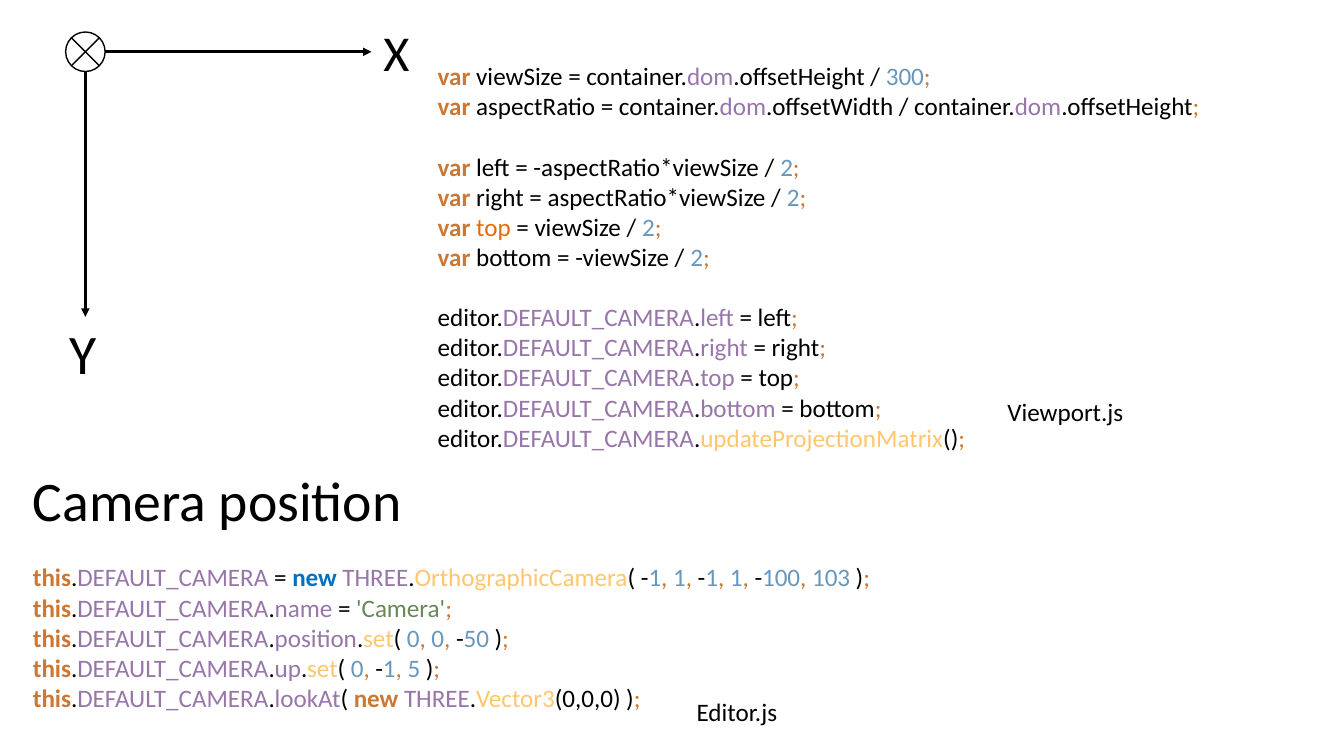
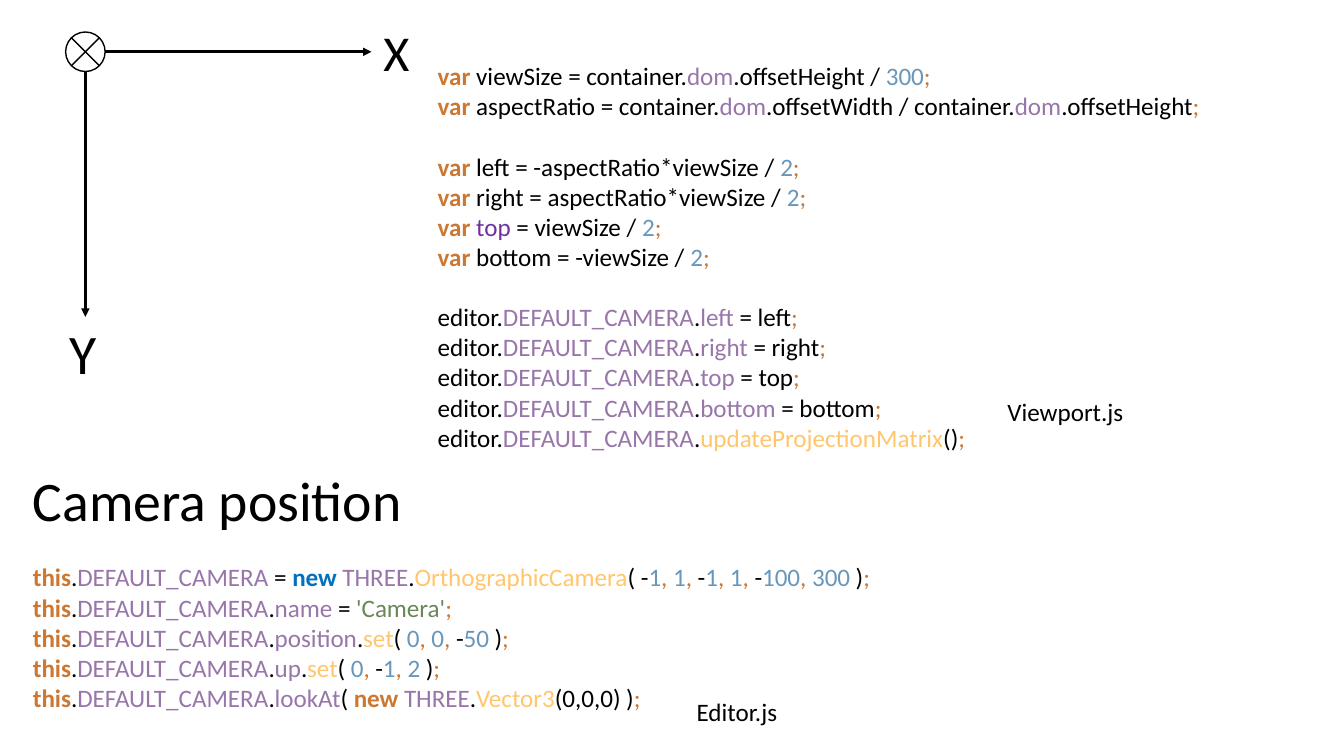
top colour: orange -> purple (493, 228)
-100 103: 103 -> 300 (831, 578)
-1 5: 5 -> 2 (414, 669)
